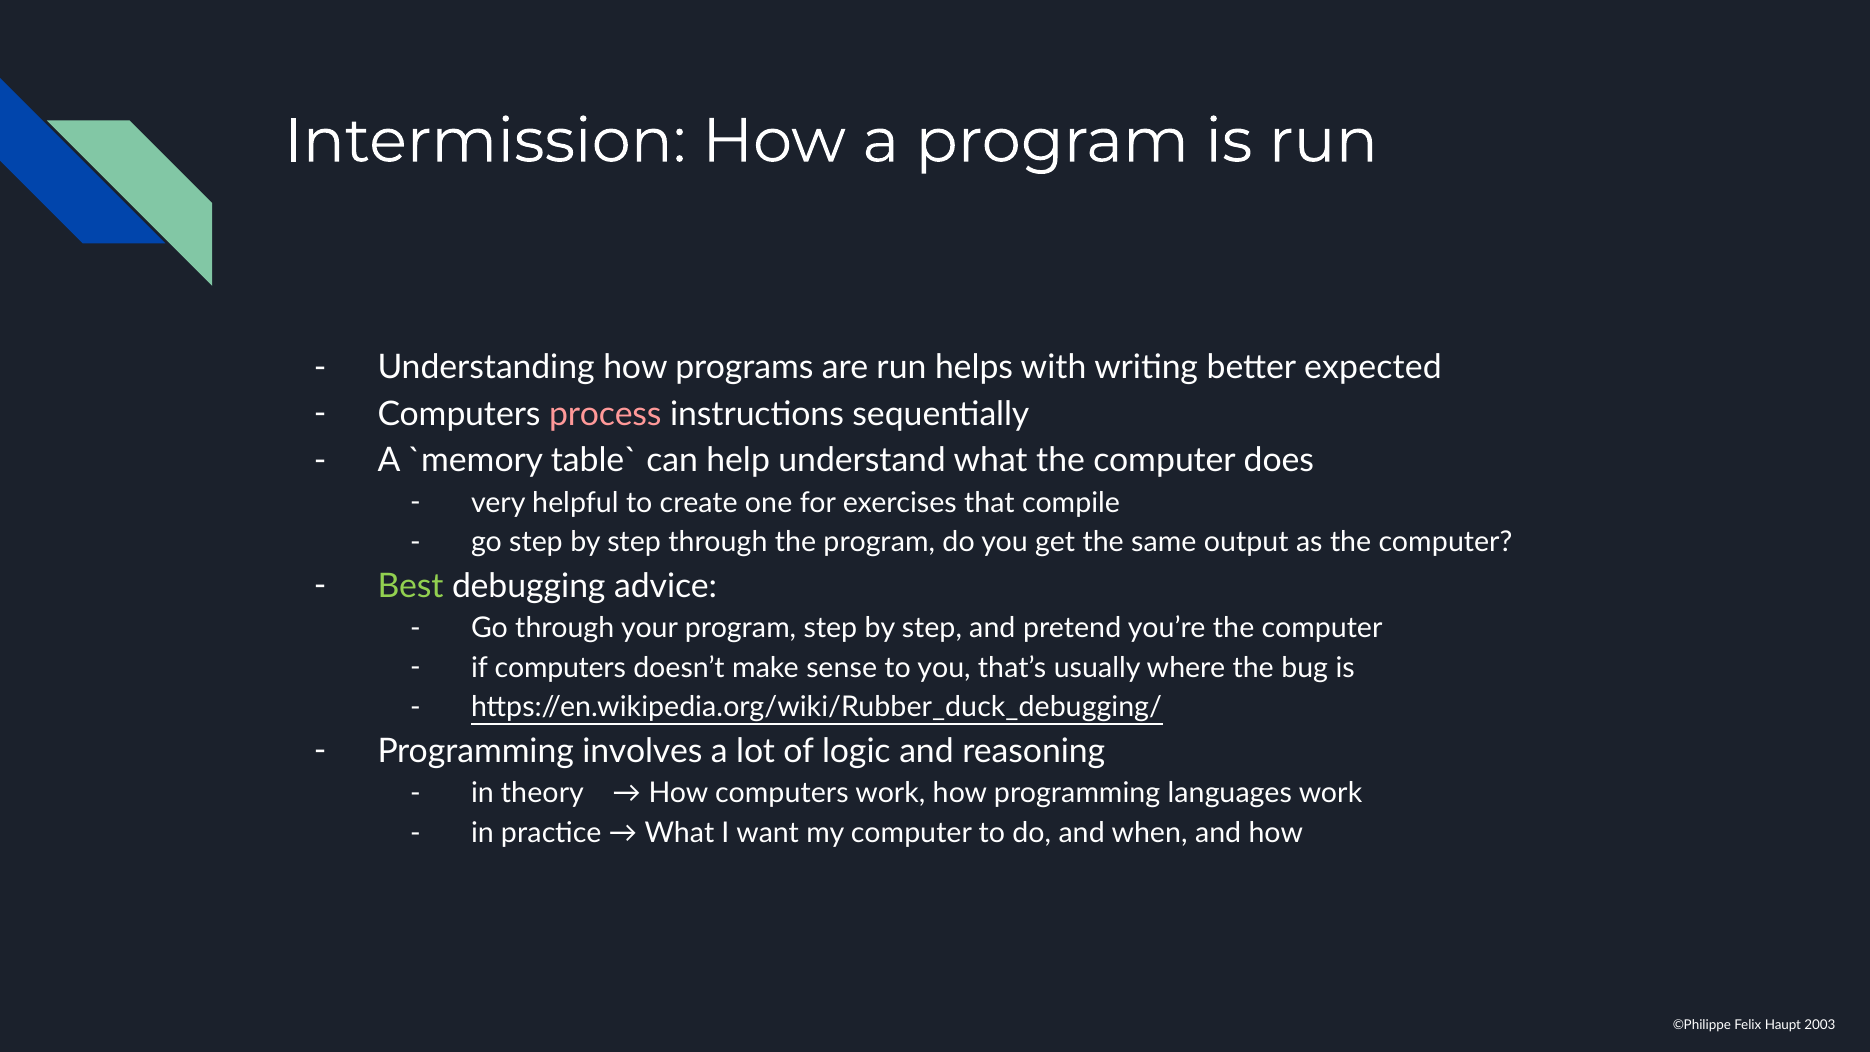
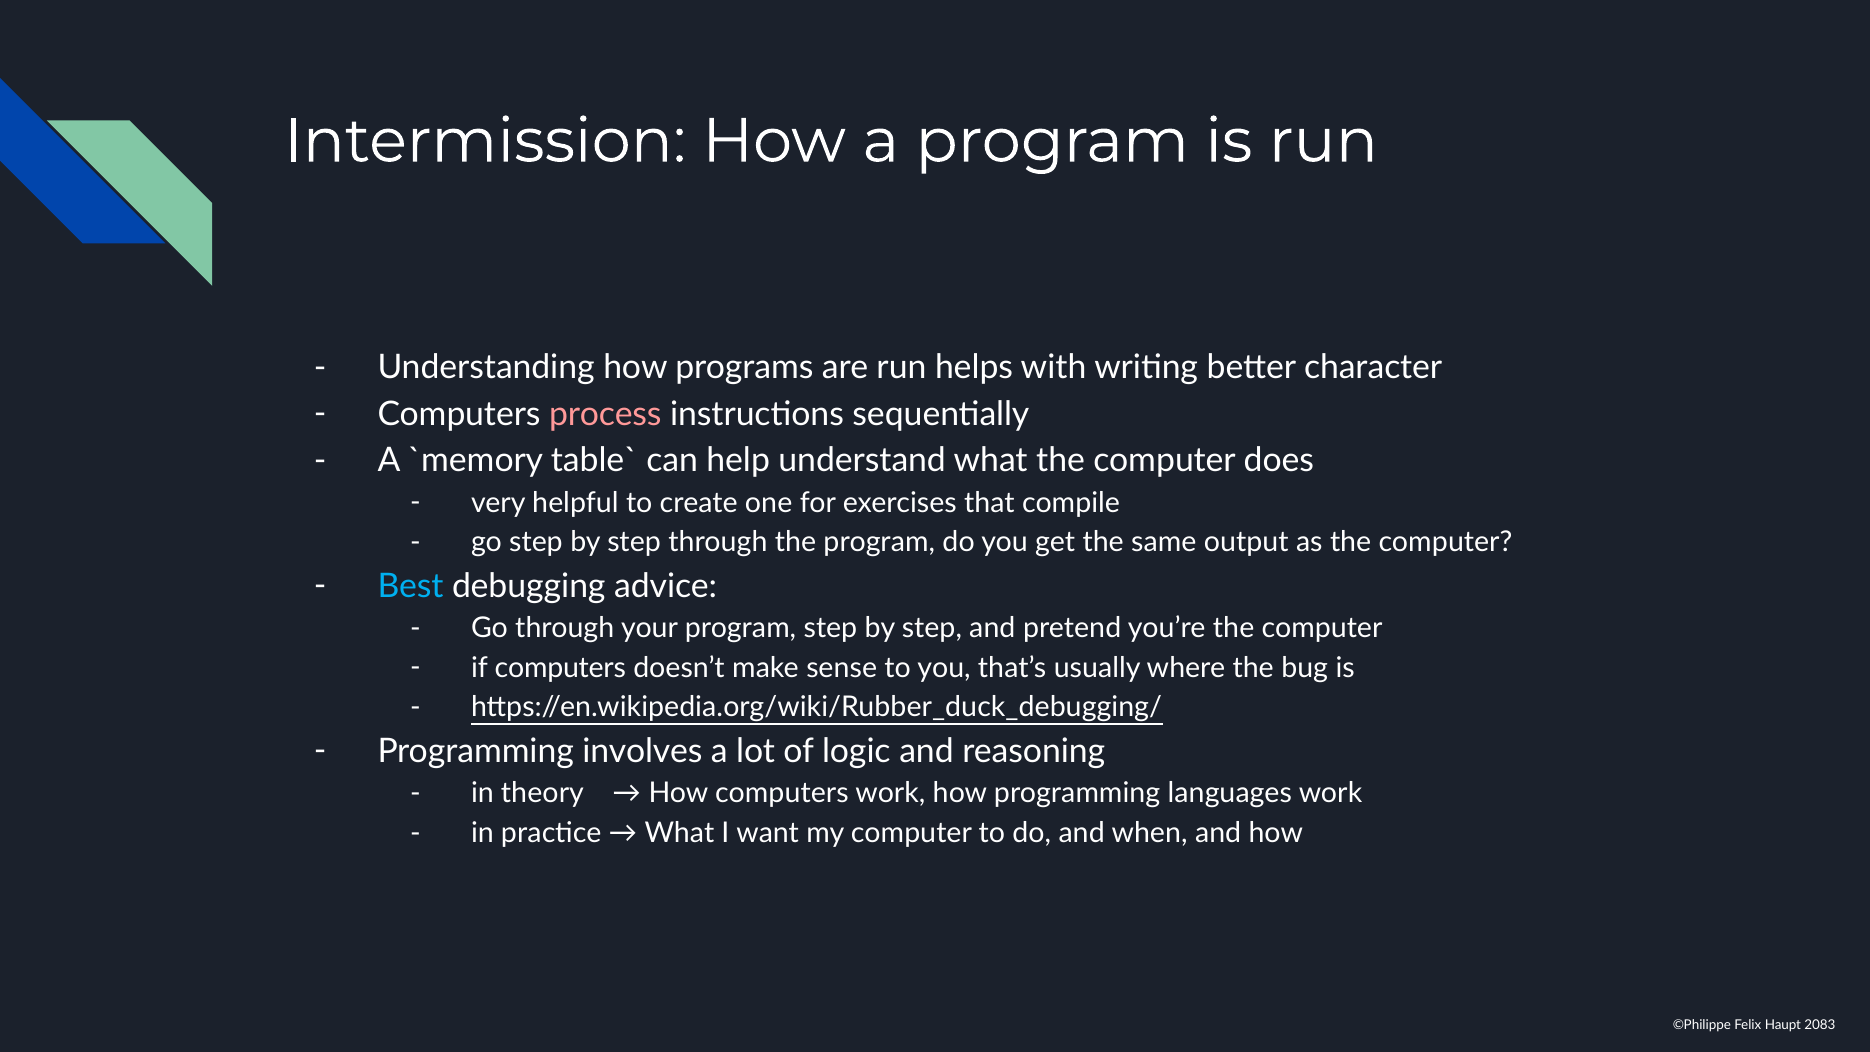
expected: expected -> character (1373, 368)
Best colour: light green -> light blue (410, 586)
2003: 2003 -> 2083 (1820, 1025)
